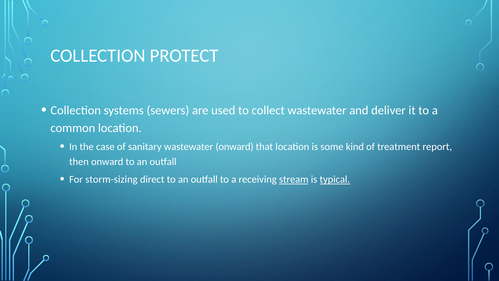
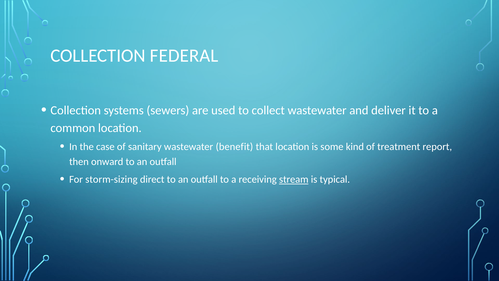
PROTECT: PROTECT -> FEDERAL (184, 55)
wastewater onward: onward -> benefit (234, 147)
typical underline: present -> none (335, 179)
